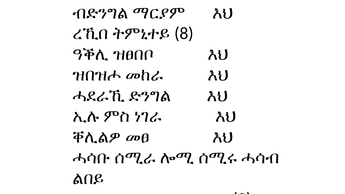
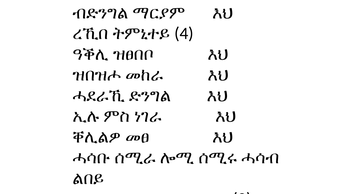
8: 8 -> 4 (184, 34)
